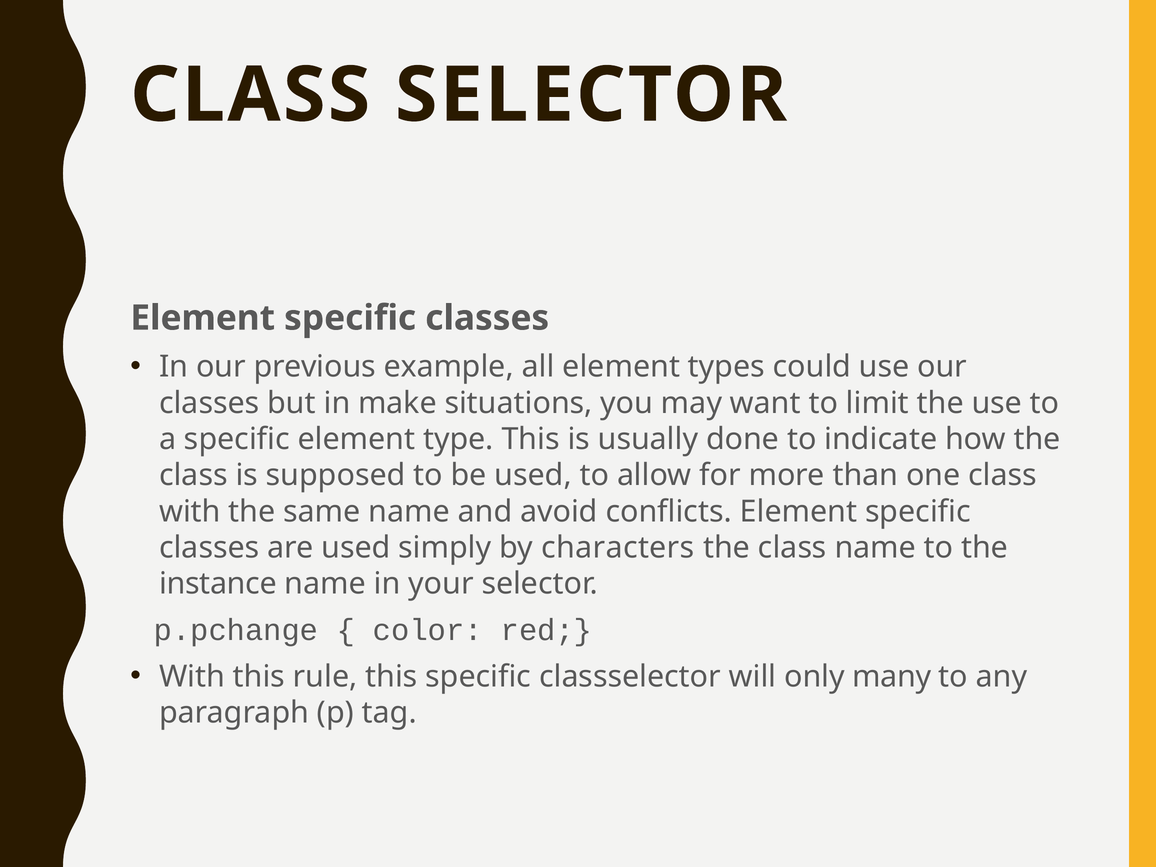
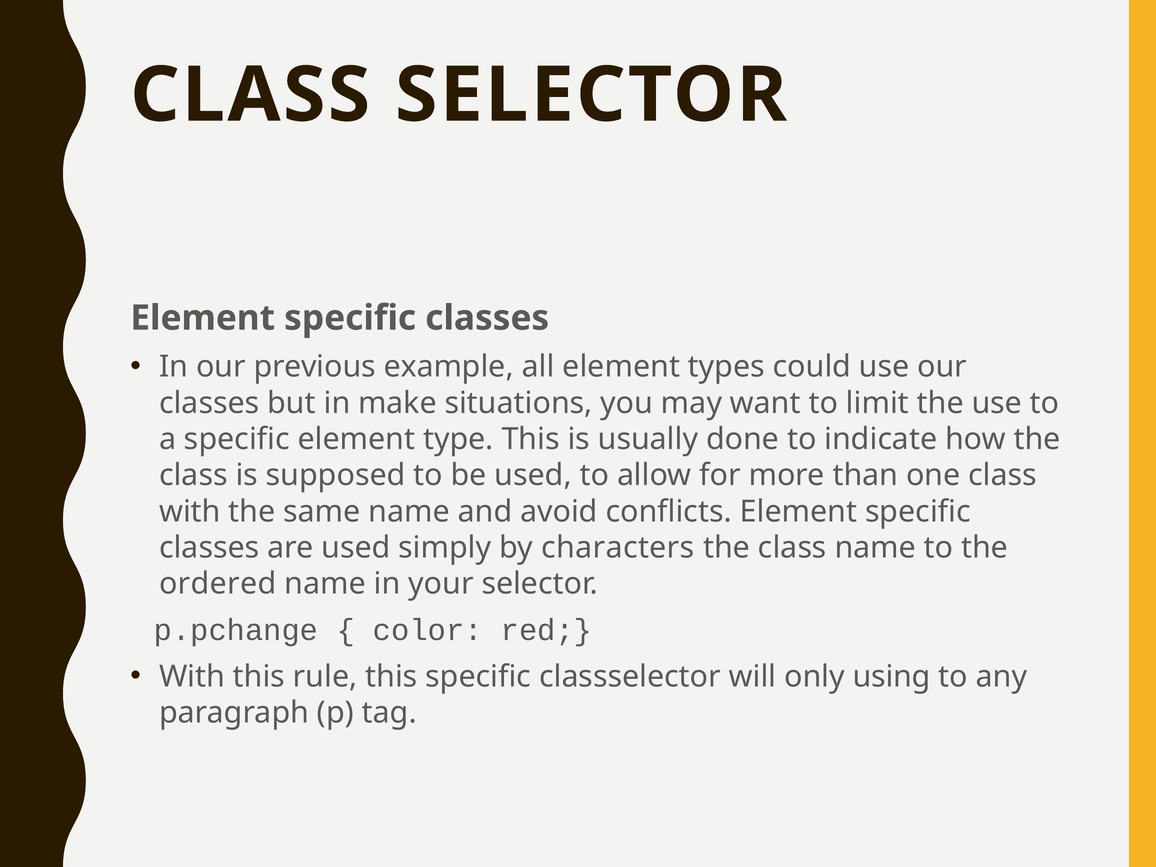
instance: instance -> ordered (218, 584)
many: many -> using (892, 676)
